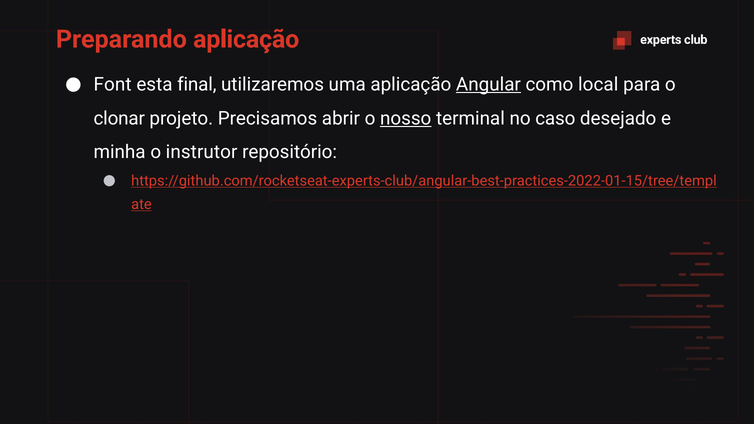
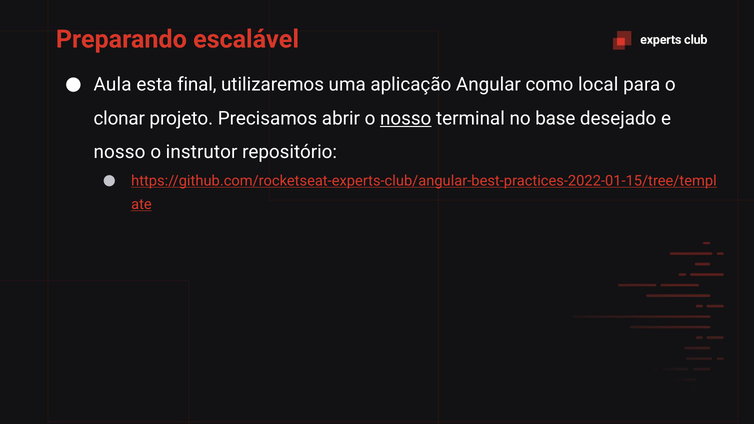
Preparando aplicação: aplicação -> escalável (246, 39)
Font: Font -> Aula (113, 84)
Angular underline: present -> none (488, 84)
caso: caso -> base (555, 118)
minha: minha -> nosso (119, 152)
